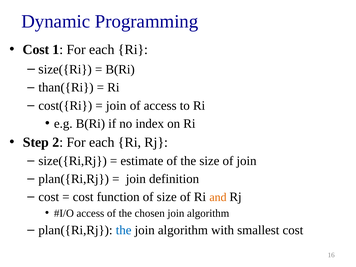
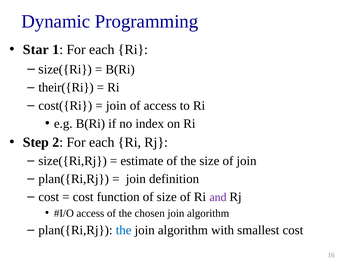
Cost: Cost -> Star (36, 50)
than({Ri: than({Ri -> their({Ri (66, 87)
and colour: orange -> purple (218, 197)
